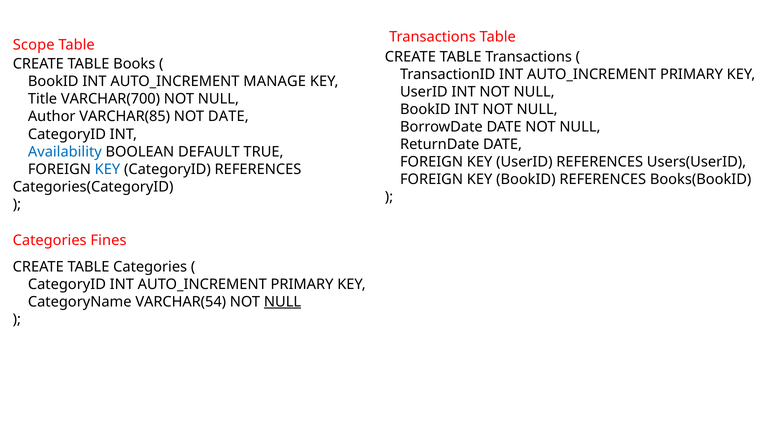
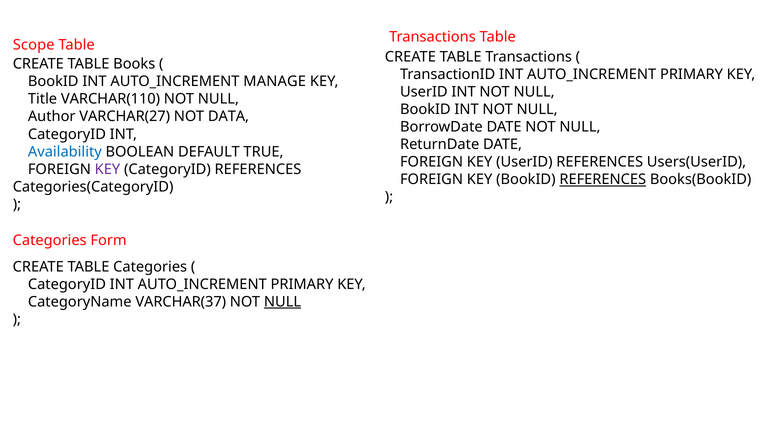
VARCHAR(700: VARCHAR(700 -> VARCHAR(110 (111, 99)
VARCHAR(85: VARCHAR(85 -> VARCHAR(27 (125, 117)
NOT DATE: DATE -> DATA (228, 117)
KEY colour: blue -> purple (107, 169)
REFERENCES underline: none -> present (603, 180)
Fines: Fines -> Form (109, 241)
VARCHAR(54: VARCHAR(54 -> VARCHAR(37 (181, 302)
